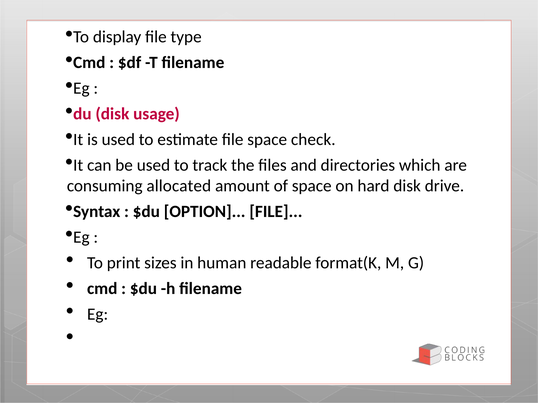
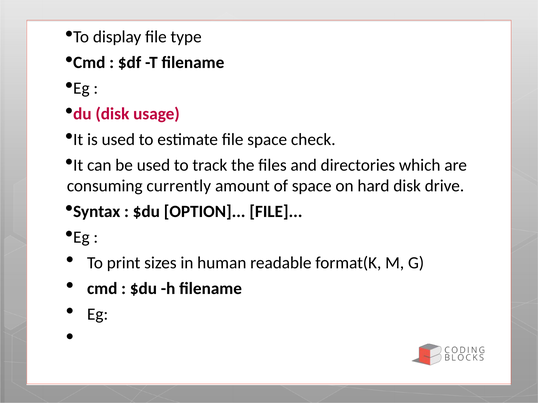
allocated: allocated -> currently (179, 186)
